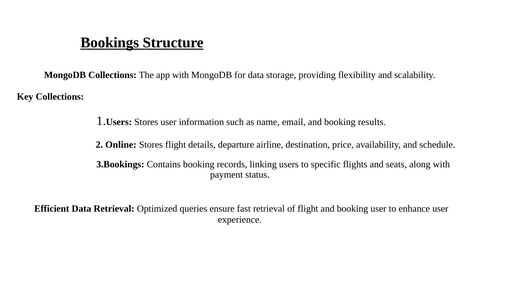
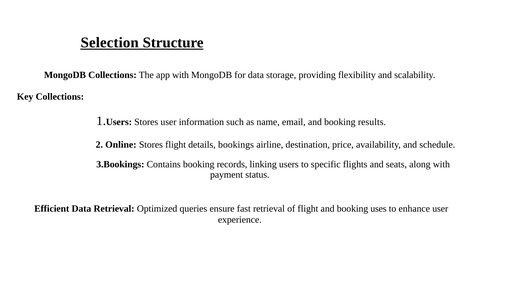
Bookings: Bookings -> Selection (110, 43)
departure: departure -> bookings (236, 145)
booking user: user -> uses (379, 209)
